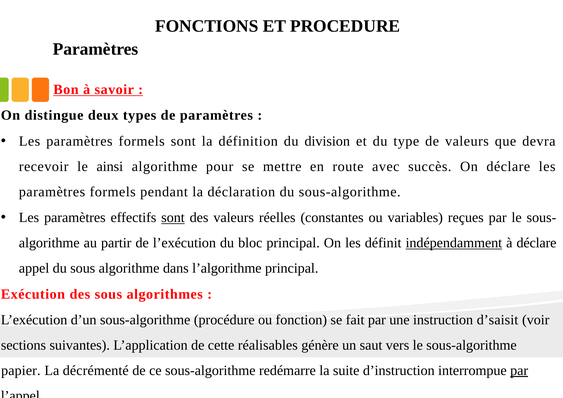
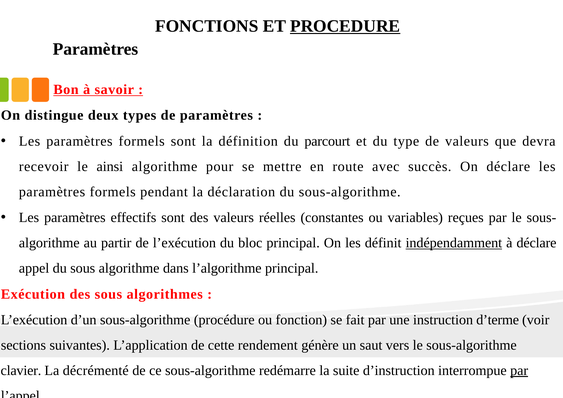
PROCEDURE underline: none -> present (345, 26)
division: division -> parcourt (327, 141)
sont underline: present -> none (173, 218)
d’saisit: d’saisit -> d’terme (498, 320)
réalisables: réalisables -> rendement (268, 345)
papier: papier -> clavier (21, 371)
